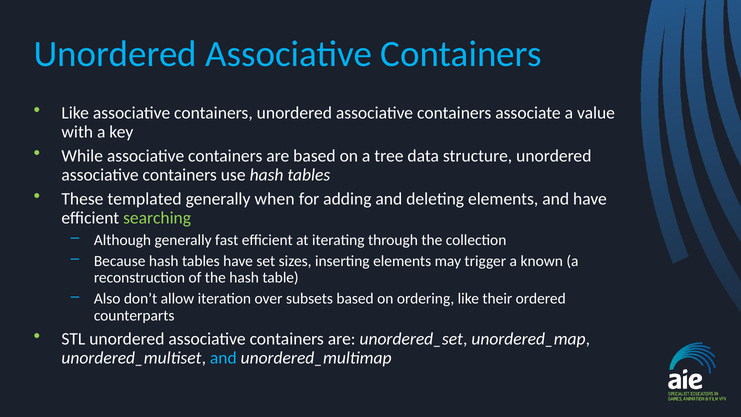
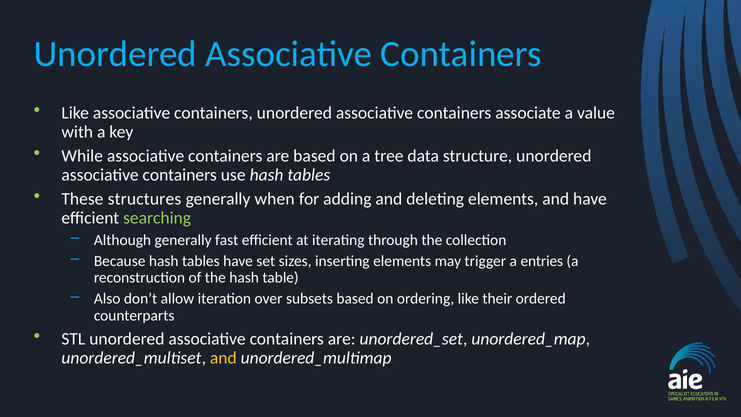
templated: templated -> structures (144, 199)
known: known -> entries (542, 261)
and colour: light blue -> yellow (223, 358)
